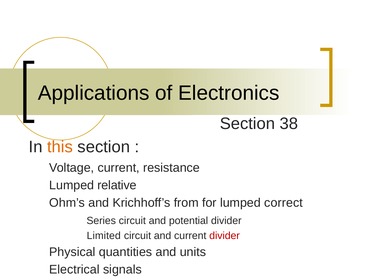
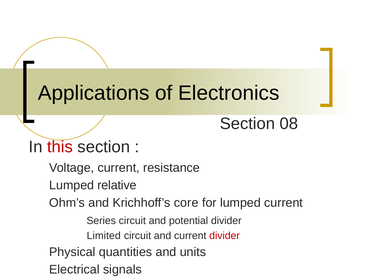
38: 38 -> 08 (289, 123)
this colour: orange -> red (60, 147)
from: from -> core (186, 202)
lumped correct: correct -> current (284, 202)
